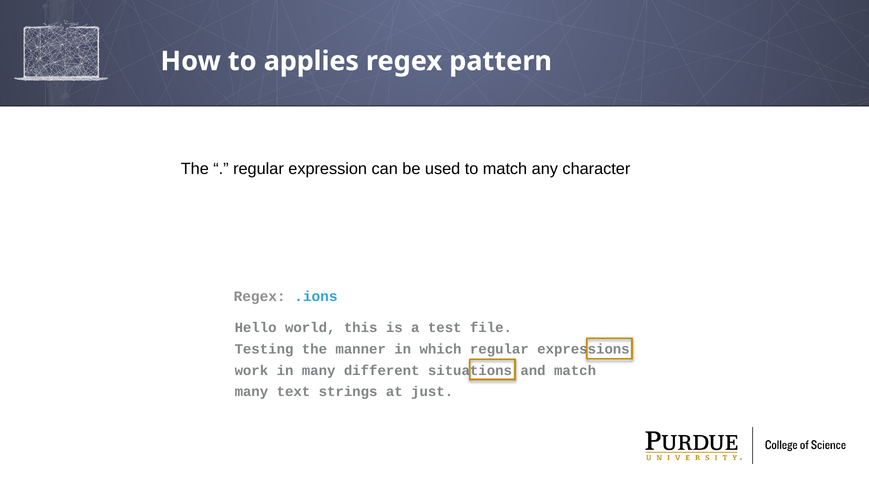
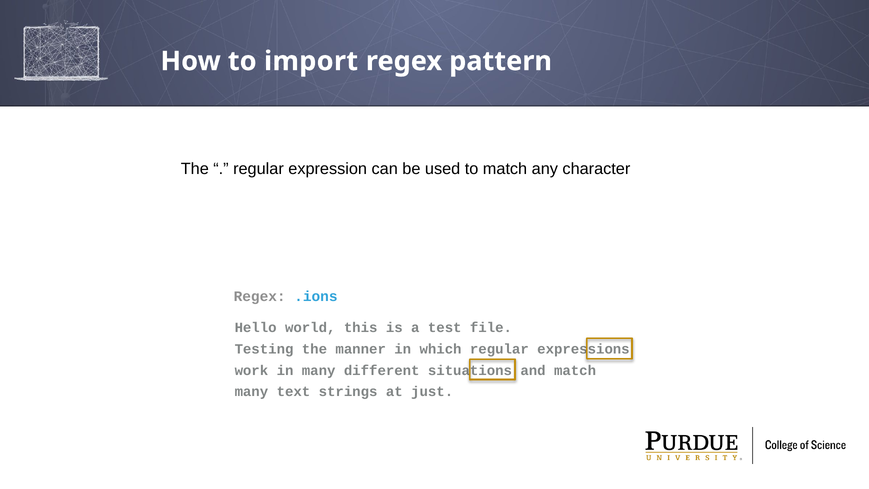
applies: applies -> import (311, 61)
